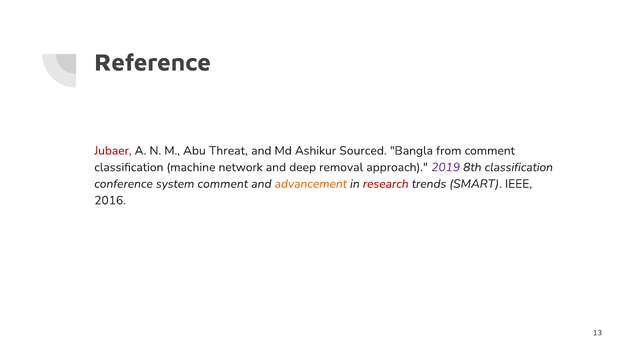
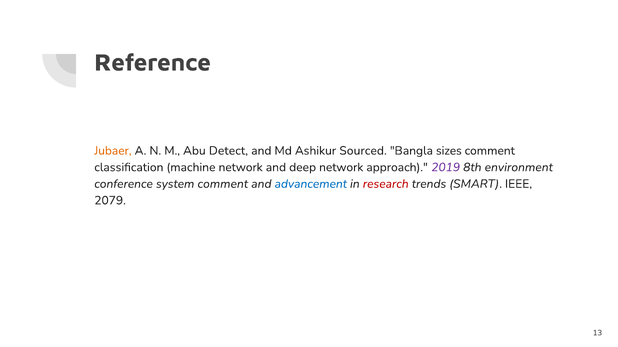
Jubaer colour: red -> orange (113, 151)
Threat: Threat -> Detect (228, 151)
from: from -> sizes (449, 151)
deep removal: removal -> network (341, 168)
8th classification: classification -> environment (519, 168)
advancement colour: orange -> blue (311, 184)
2016: 2016 -> 2079 (110, 201)
